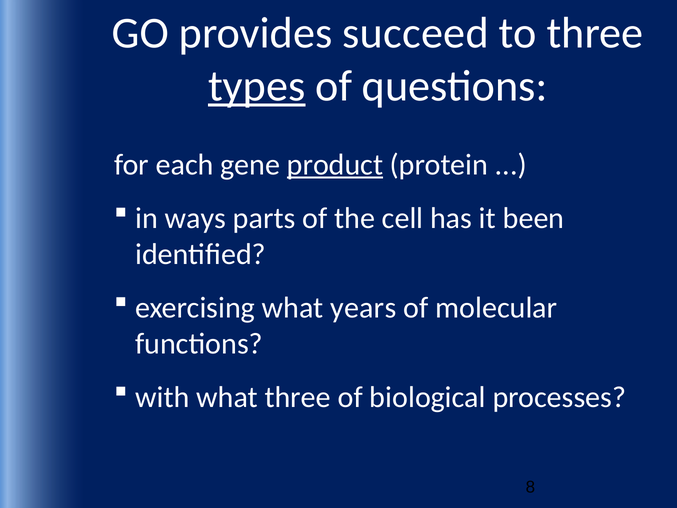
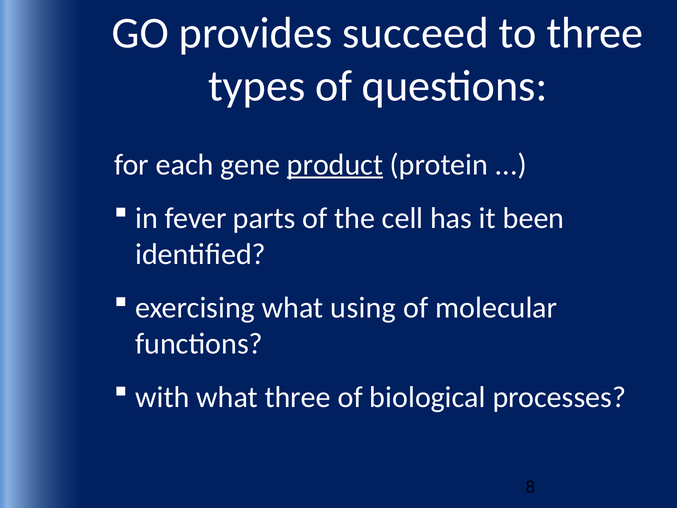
types underline: present -> none (257, 86)
ways: ways -> fever (196, 218)
years: years -> using (363, 308)
